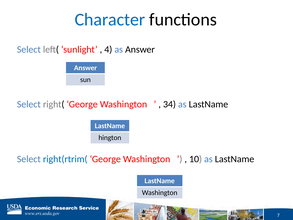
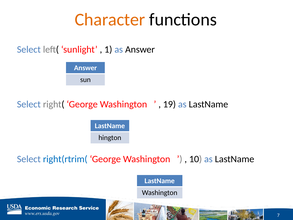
Character colour: blue -> orange (110, 20)
4: 4 -> 1 (108, 50)
34: 34 -> 19 (169, 104)
